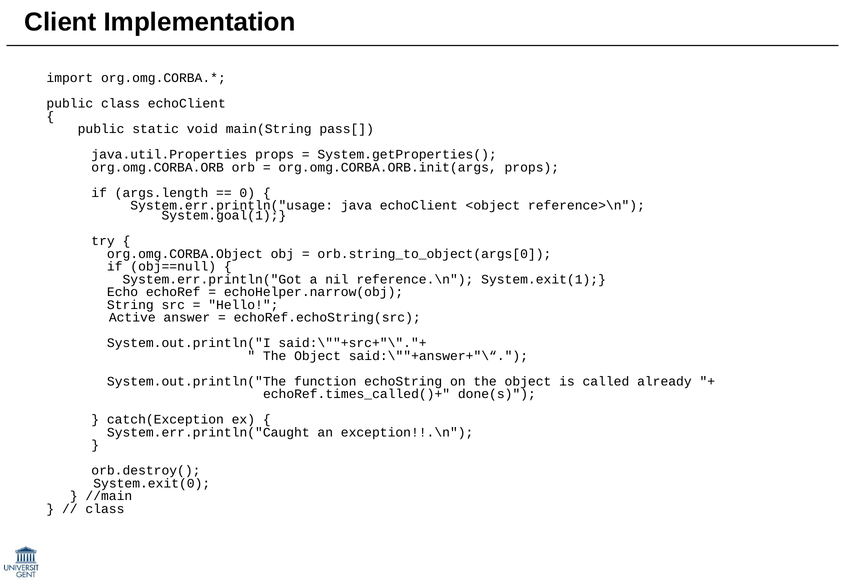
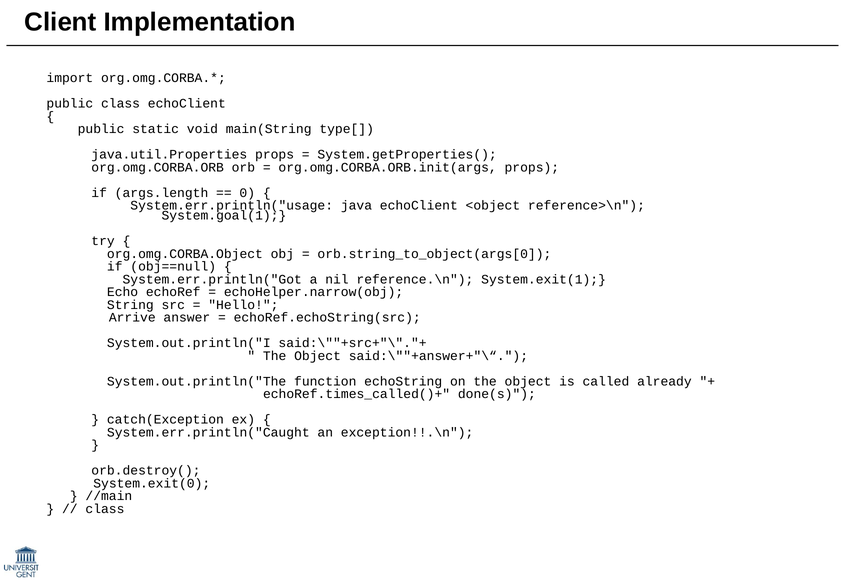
pass[: pass[ -> type[ (347, 129)
Active: Active -> Arrive (132, 318)
